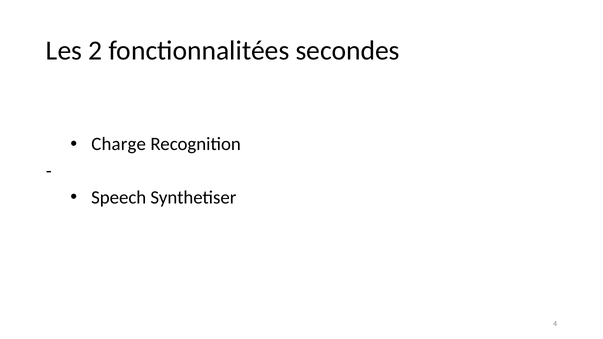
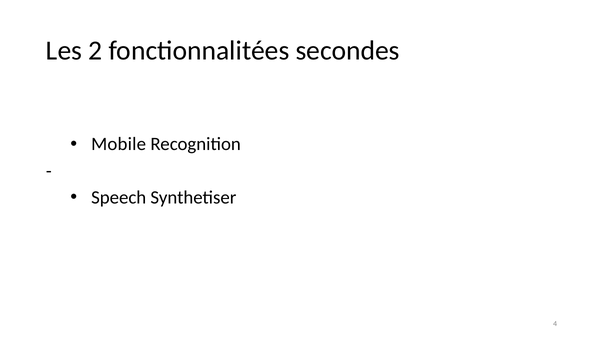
Charge: Charge -> Mobile (119, 144)
